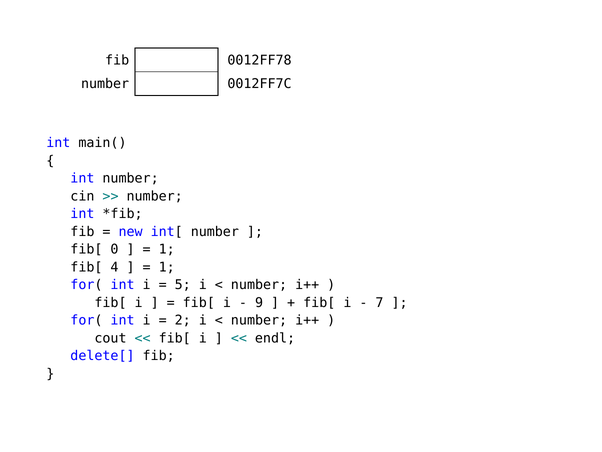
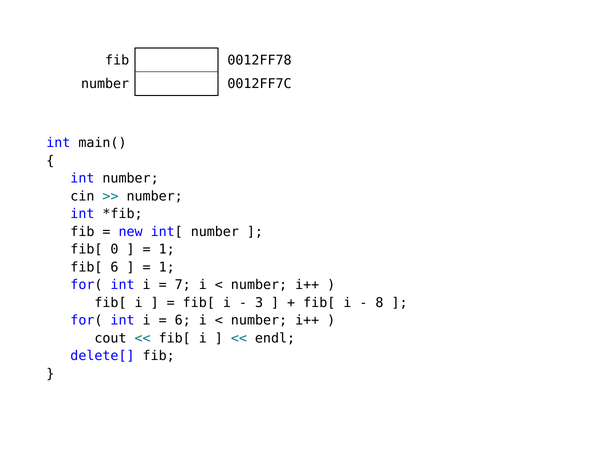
fib[ 4: 4 -> 6 (115, 267)
5: 5 -> 7 (183, 285)
9: 9 -> 3 (259, 302)
7: 7 -> 8 (380, 302)
2: 2 -> 6 (183, 320)
